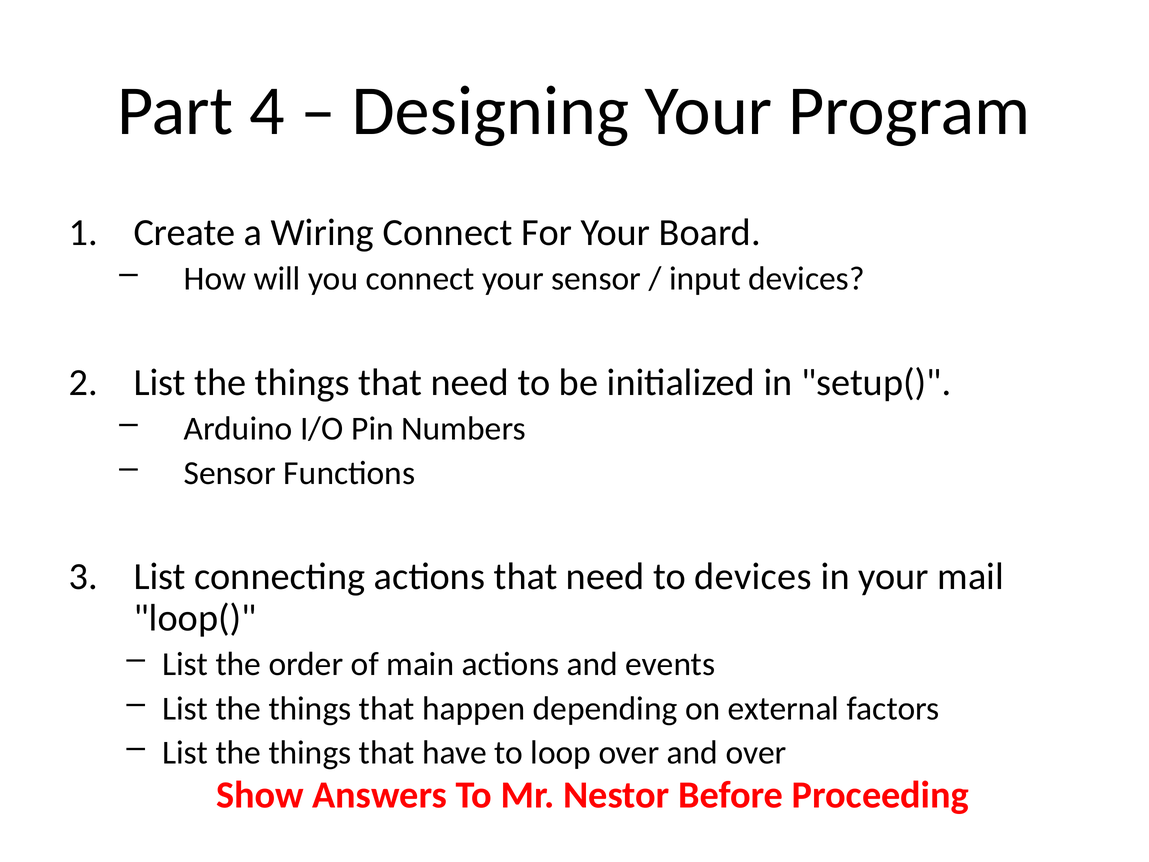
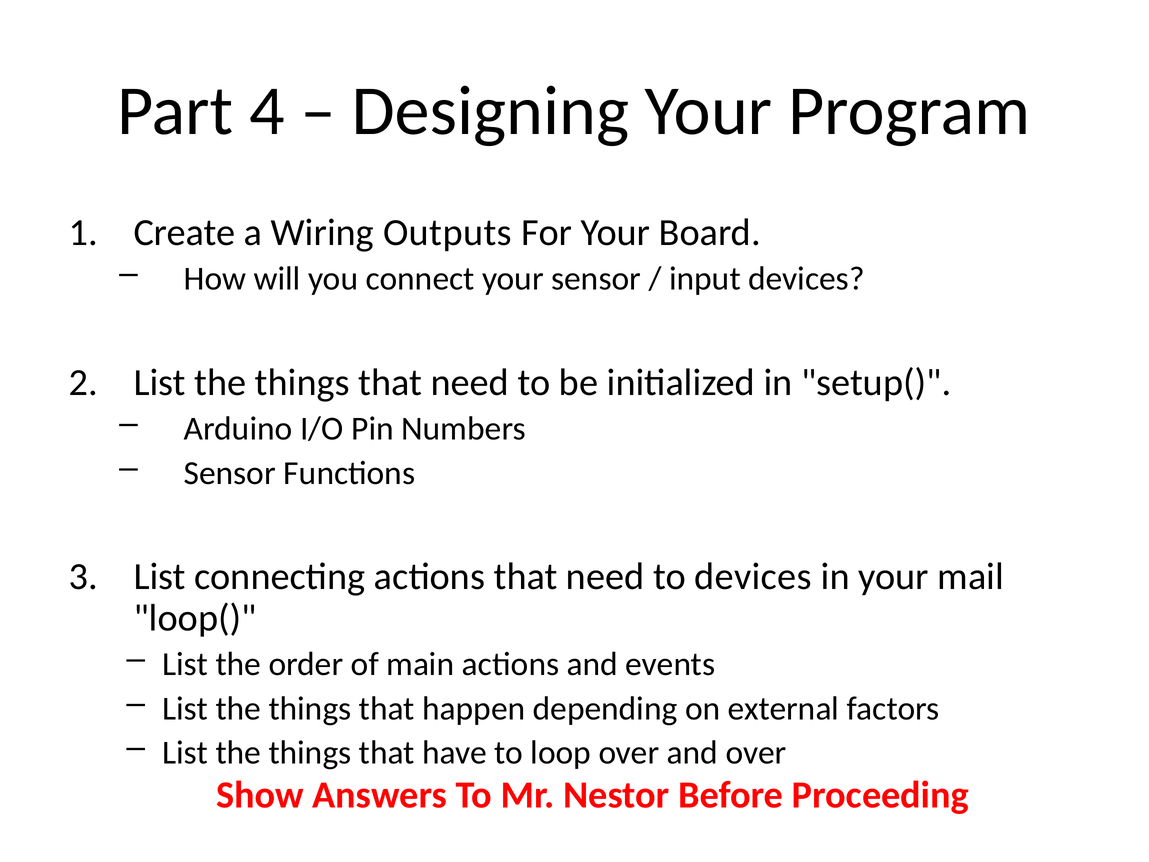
Wiring Connect: Connect -> Outputs (447, 232)
